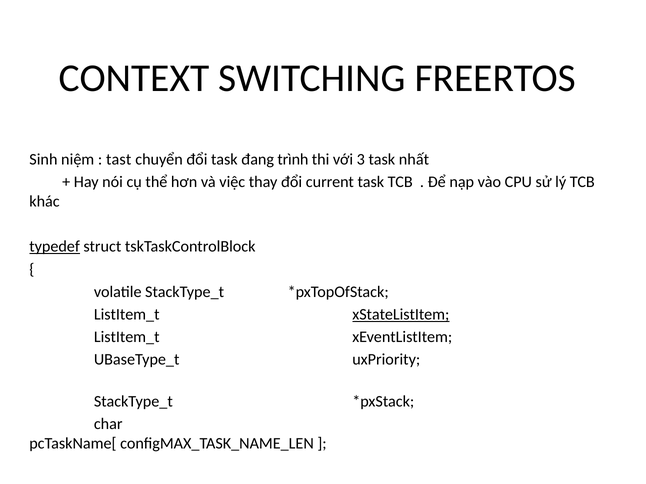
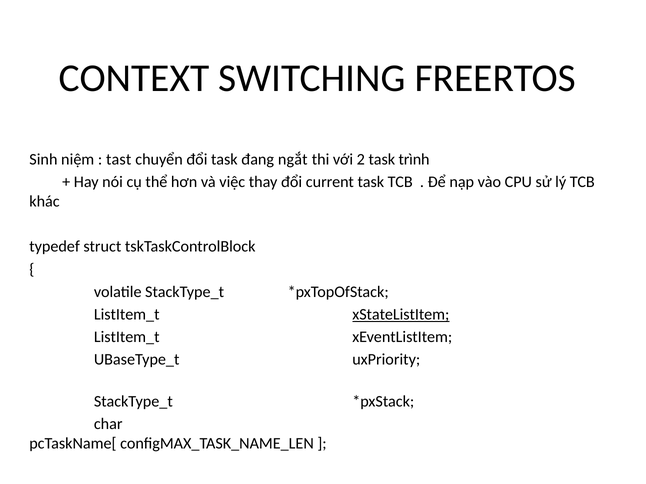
trình: trình -> ngắt (293, 160)
3: 3 -> 2 (361, 160)
nhất: nhất -> trình (414, 160)
typedef underline: present -> none (55, 247)
